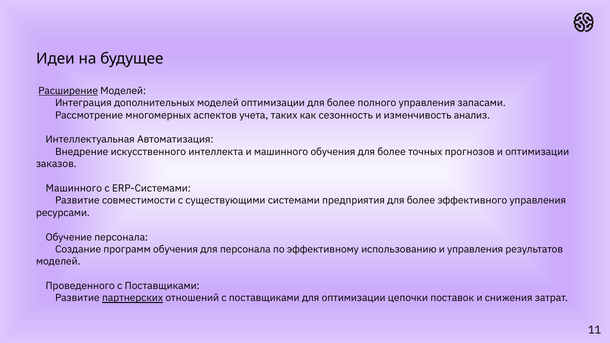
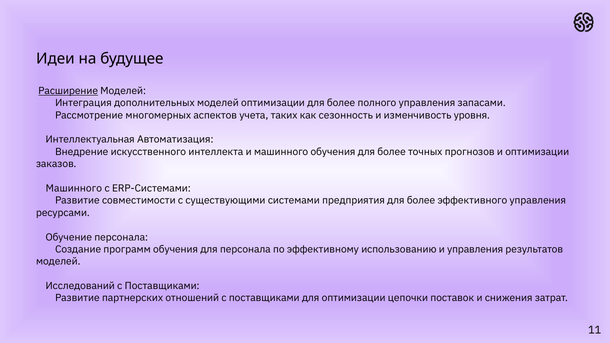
анализ: анализ -> уровня (472, 115)
Проведенного: Проведенного -> Исследований (80, 286)
партнерских underline: present -> none (133, 298)
